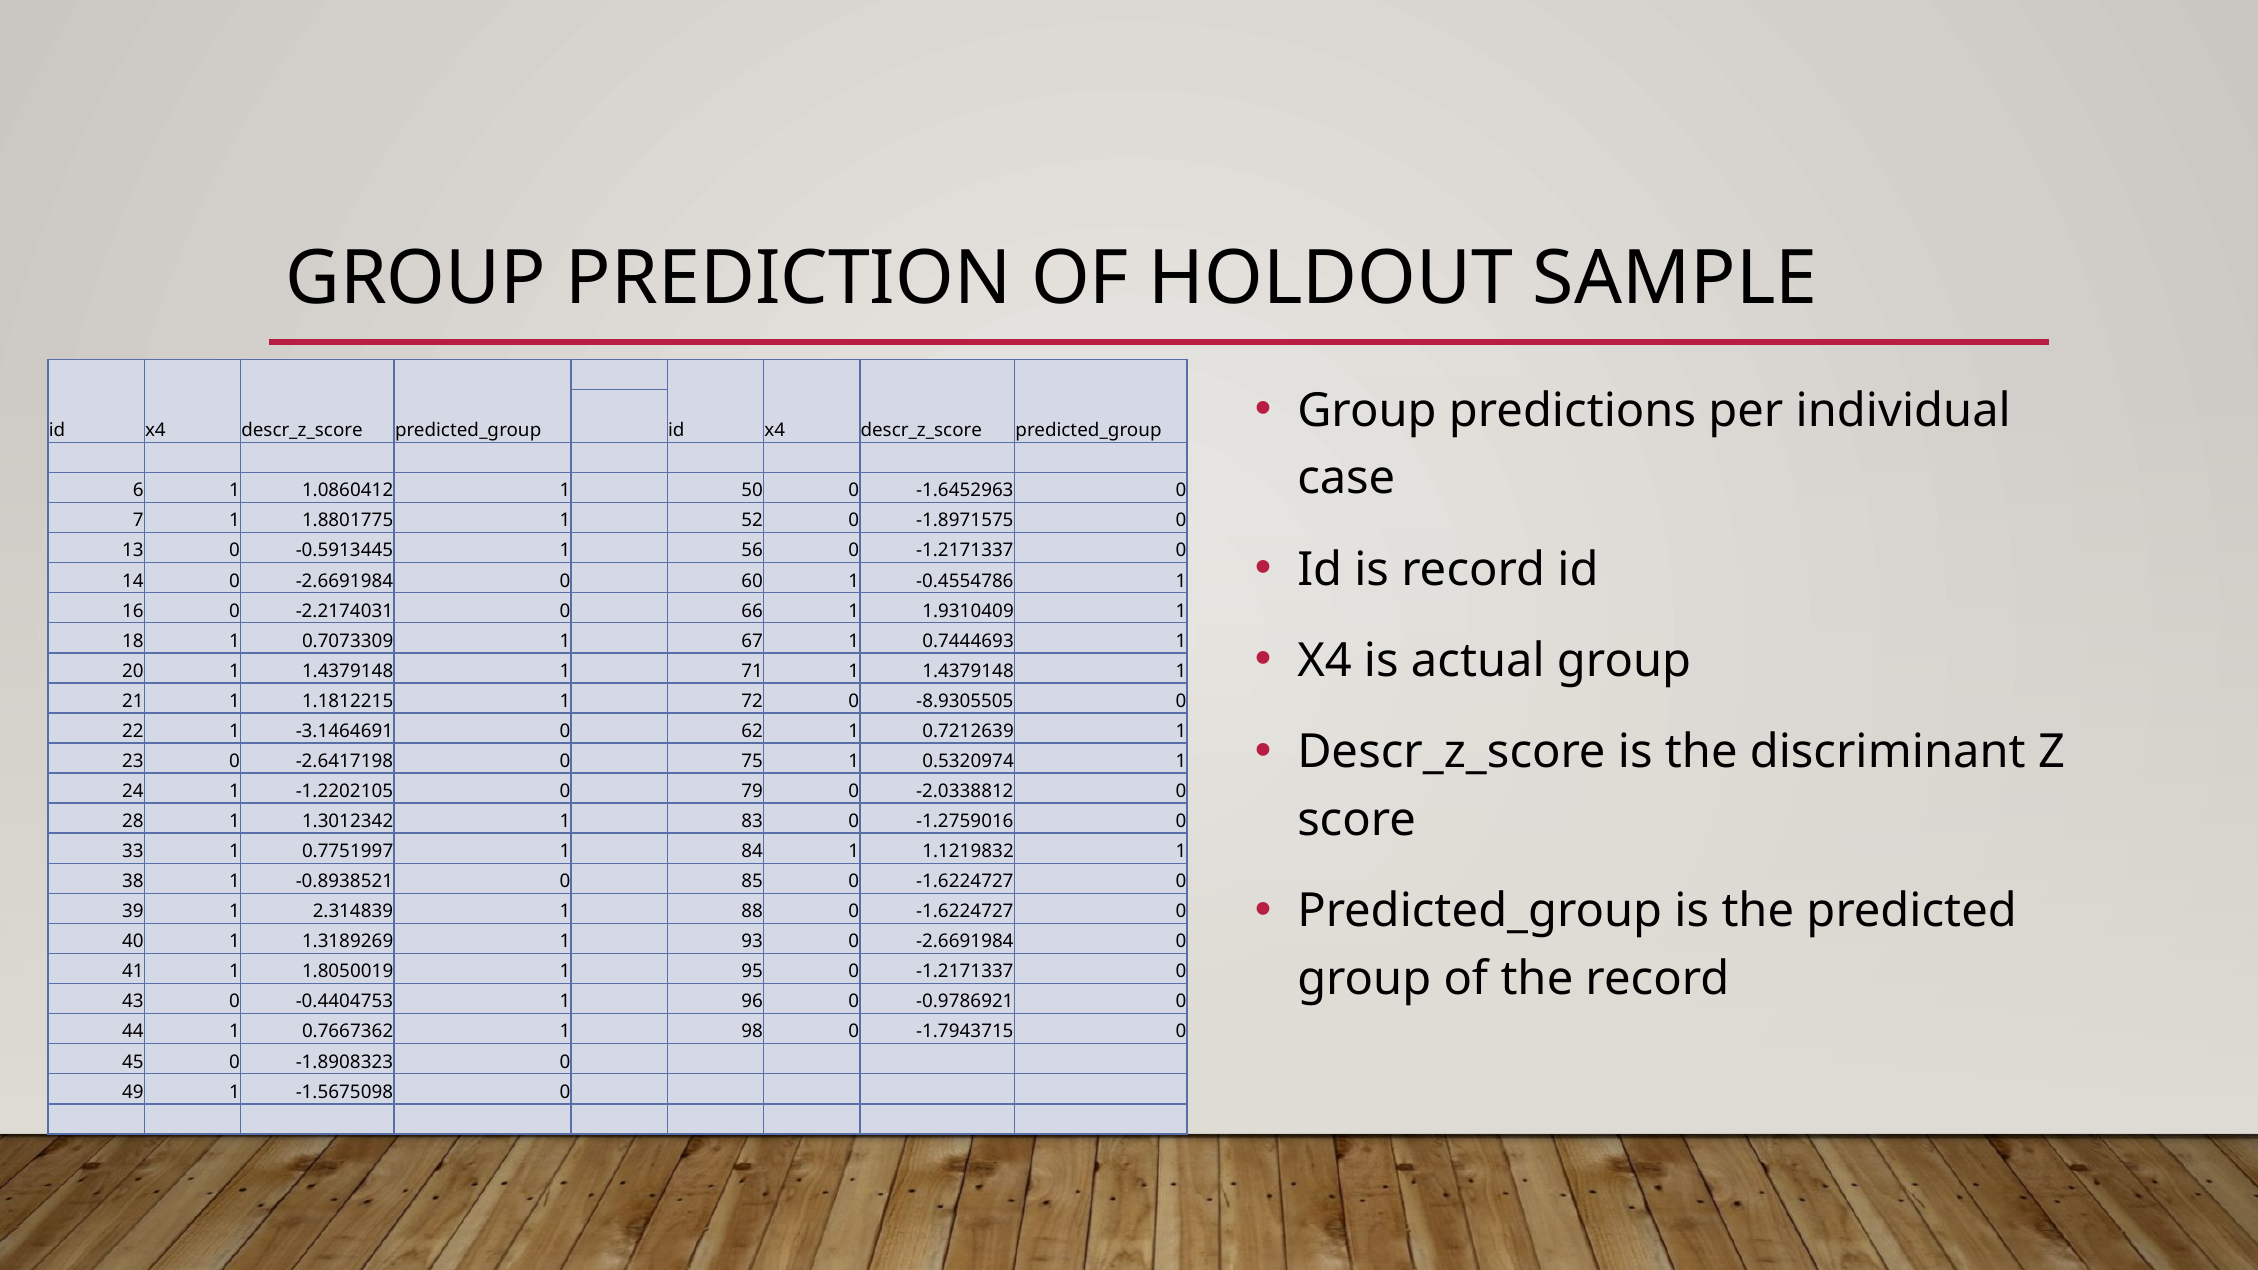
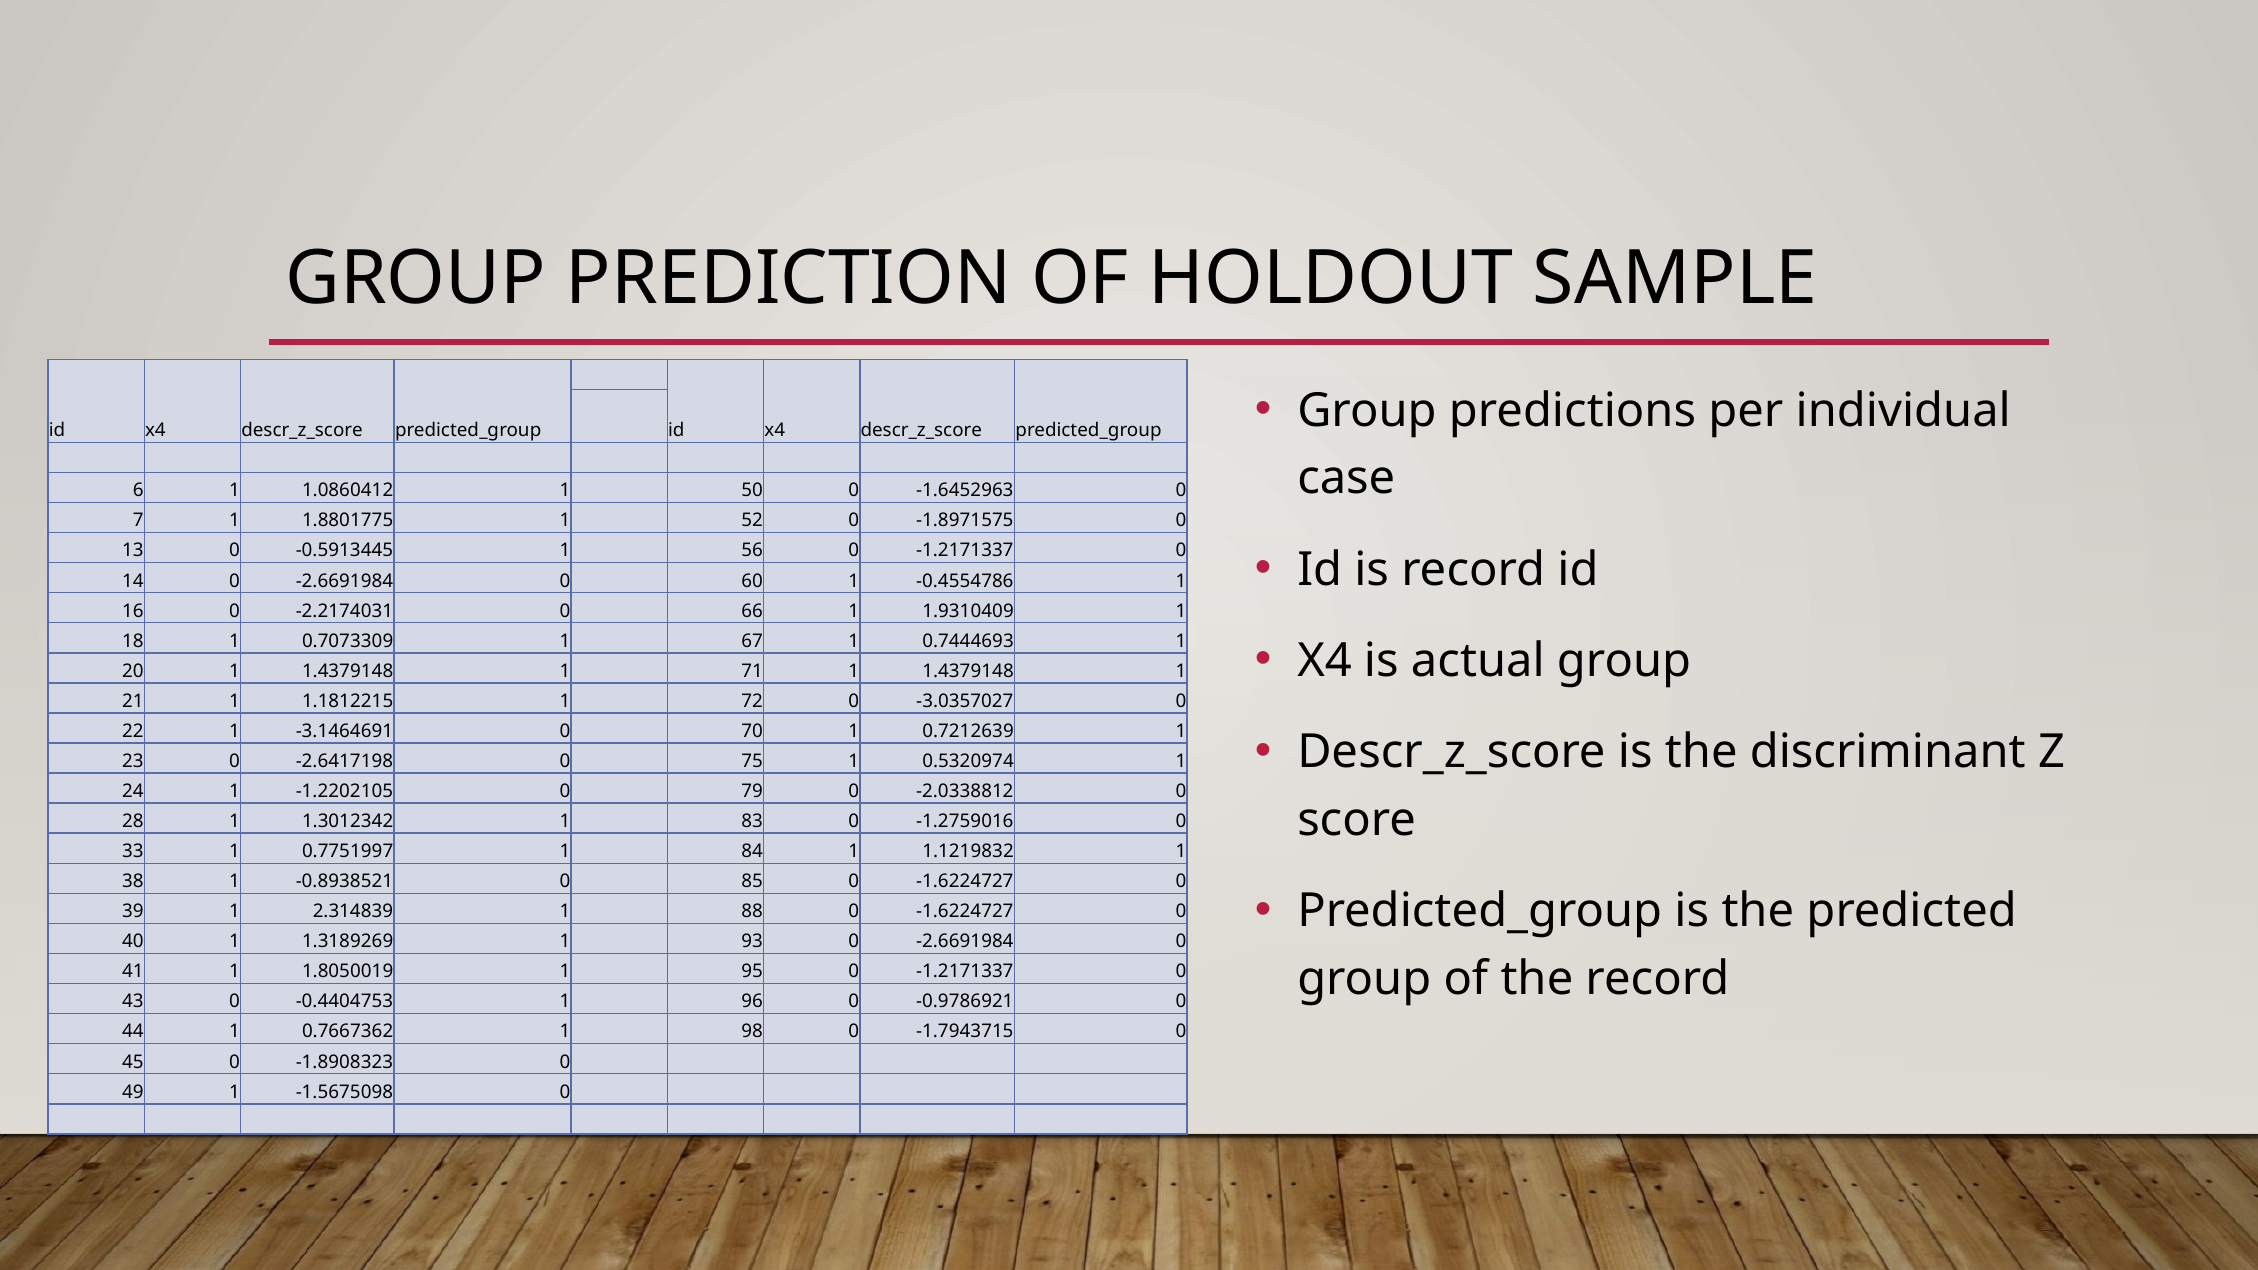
-8.9305505: -8.9305505 -> -3.0357027 (965, 701)
62: 62 -> 70 (752, 731)
